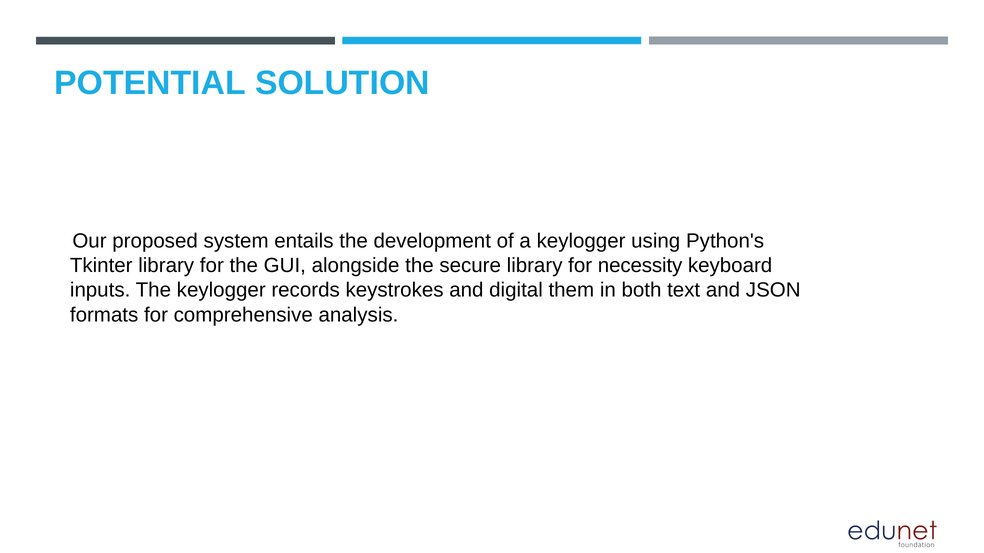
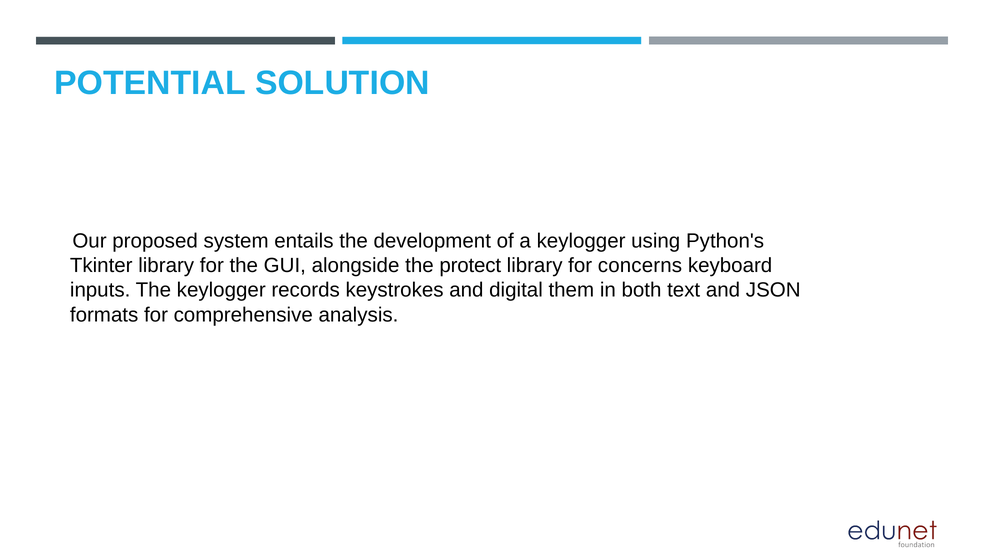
secure: secure -> protect (470, 266)
necessity: necessity -> concerns (640, 266)
